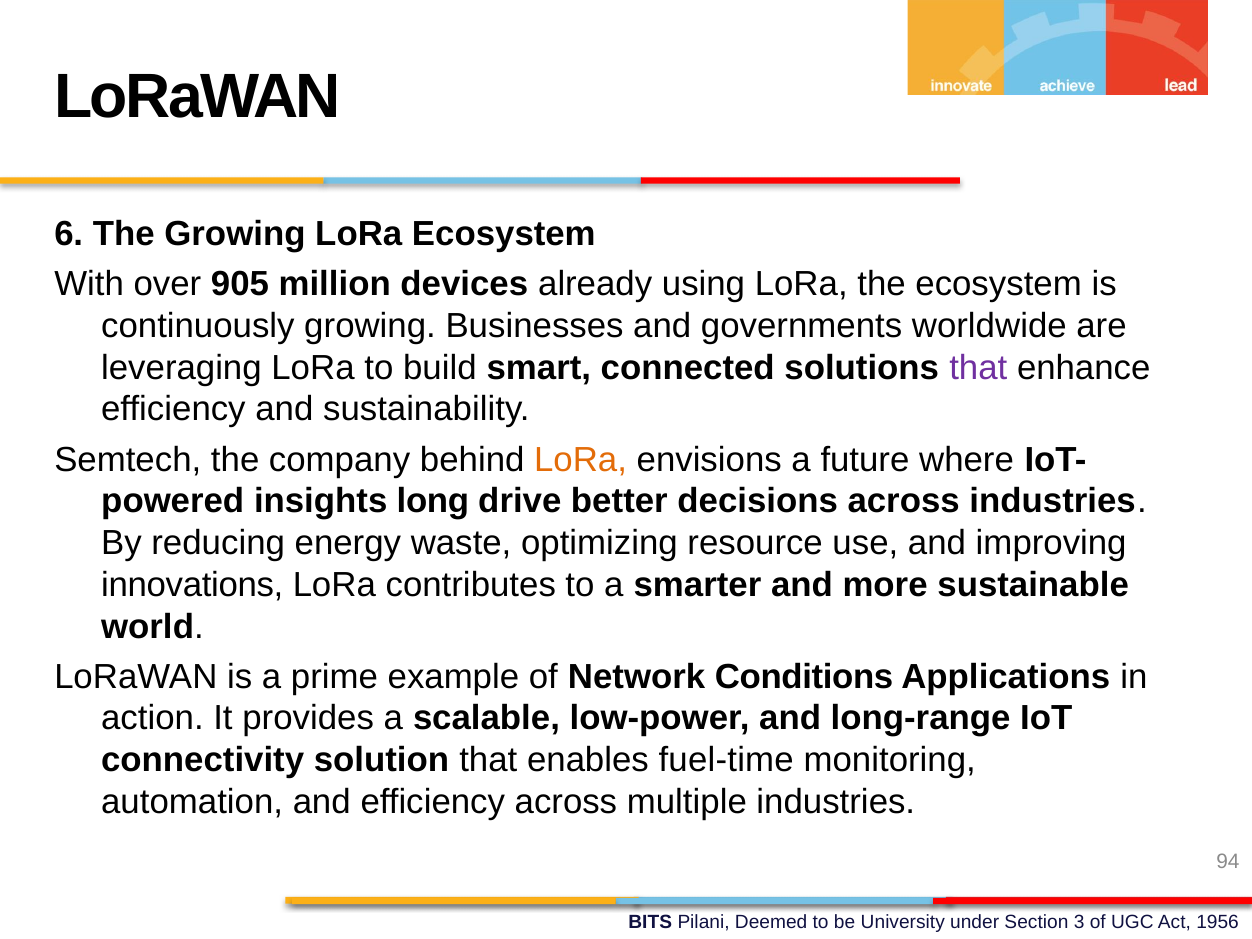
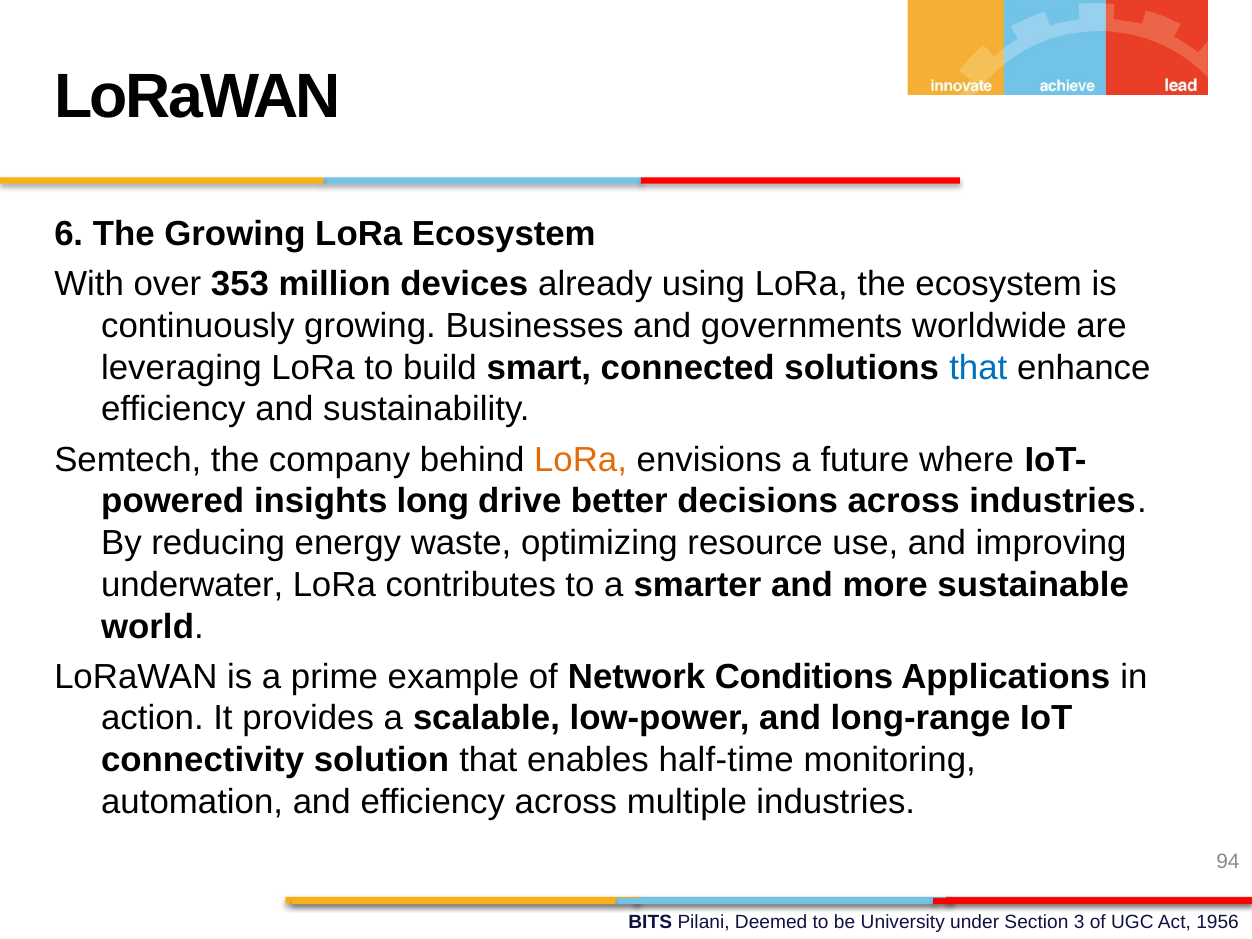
905: 905 -> 353 (240, 284)
that colour: purple -> blue (978, 368)
innovations: innovations -> underwater (192, 585)
fuel-time: fuel-time -> half-time (726, 760)
